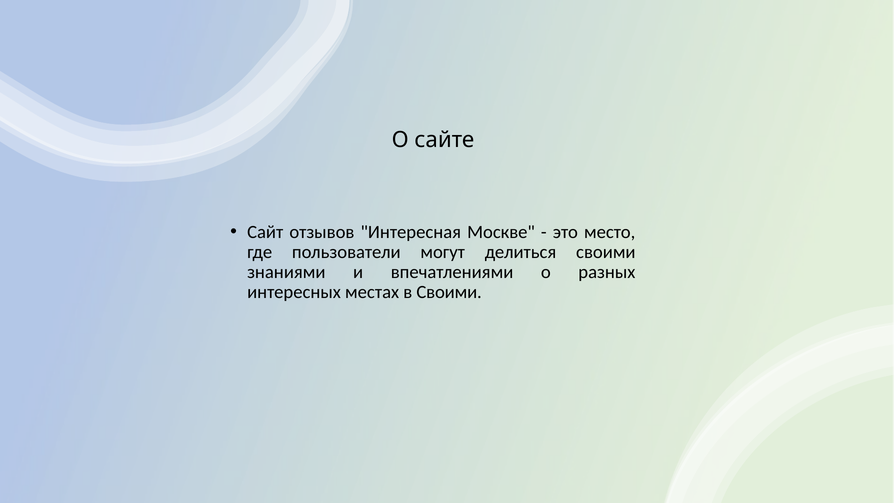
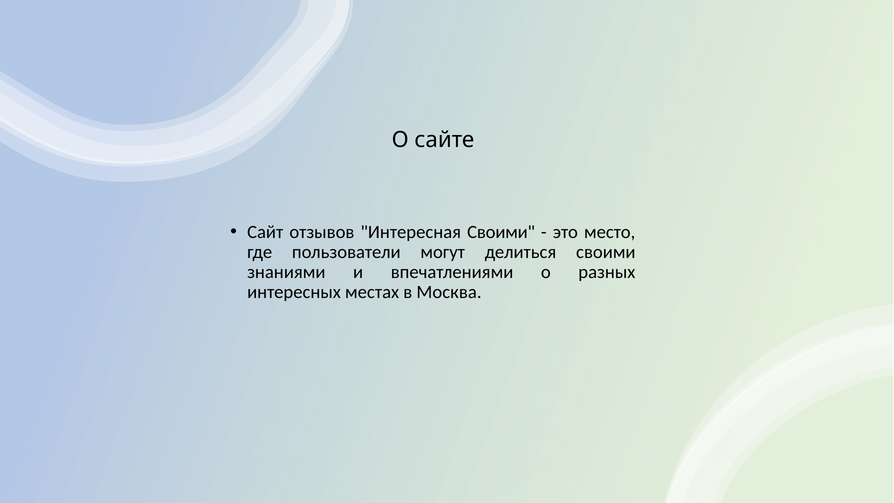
Интересная Москве: Москве -> Своими (501, 232)
в Своими: Своими -> Москва (449, 292)
